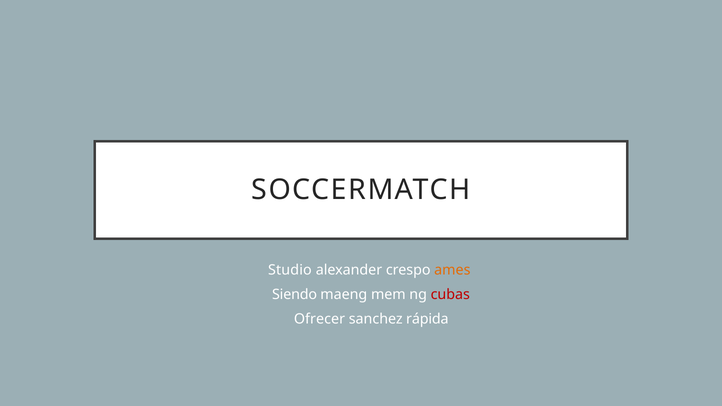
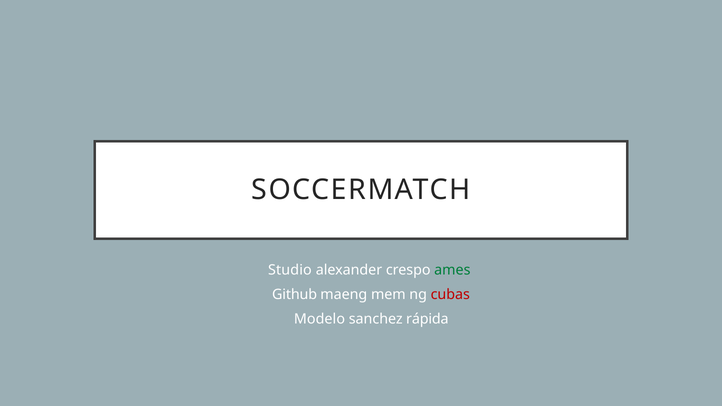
ames colour: orange -> green (452, 270)
Siendo: Siendo -> Github (295, 295)
Ofrecer: Ofrecer -> Modelo (319, 319)
